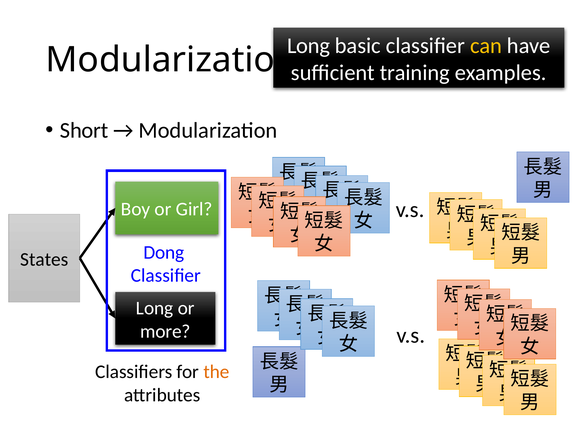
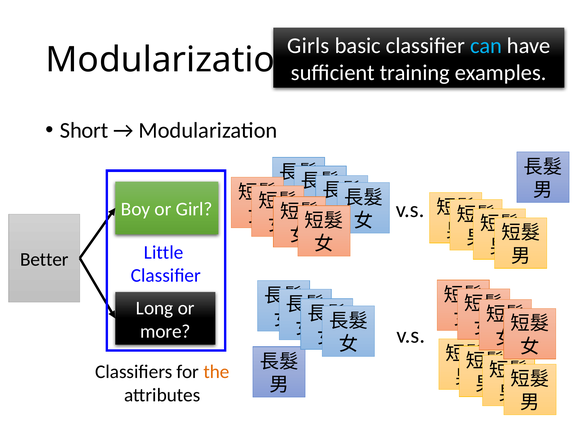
Long: Long -> Girls (308, 46)
can colour: yellow -> light blue (486, 46)
Dong: Dong -> Little (164, 253)
States: States -> Better (44, 260)
